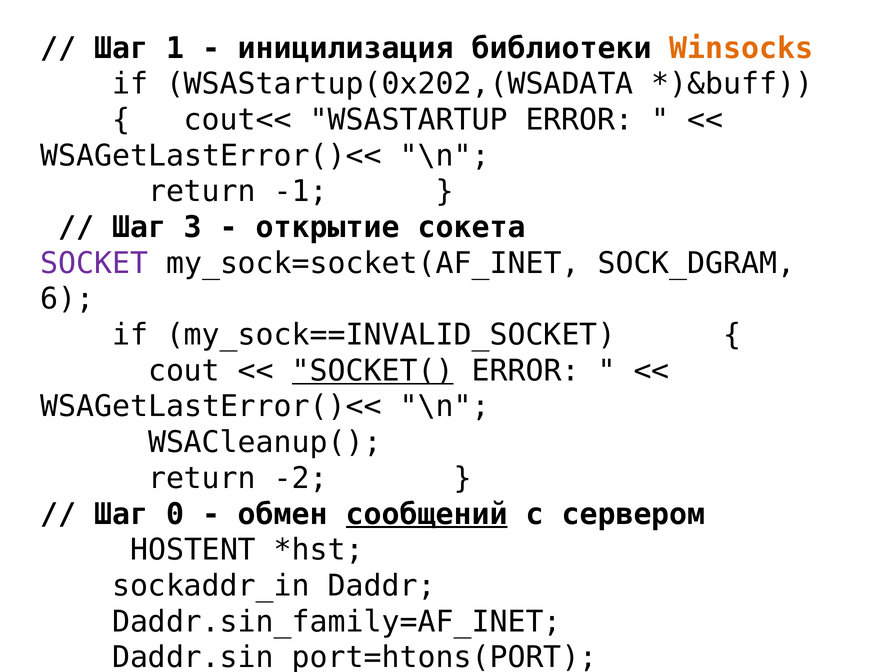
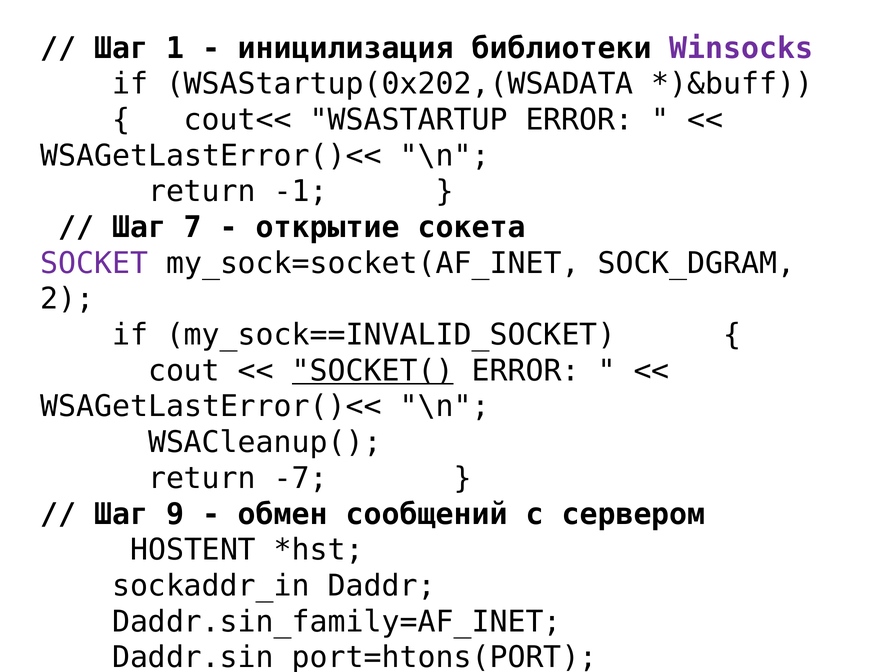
Winsocks colour: orange -> purple (741, 48)
3: 3 -> 7 (193, 227)
6: 6 -> 2 (67, 299)
-2: -2 -> -7 (301, 478)
0: 0 -> 9 (175, 514)
сообщений underline: present -> none (427, 514)
